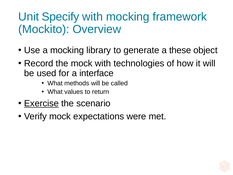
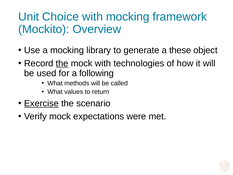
Specify: Specify -> Choice (60, 17)
the underline: none -> present (62, 63)
interface: interface -> following (97, 73)
